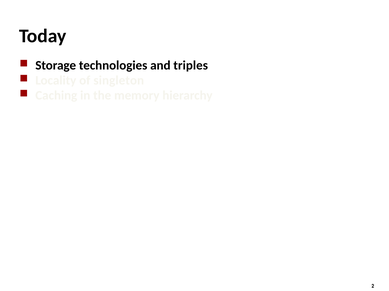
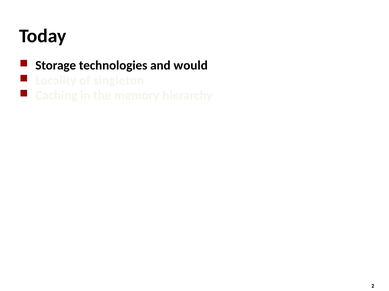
triples: triples -> would (191, 66)
